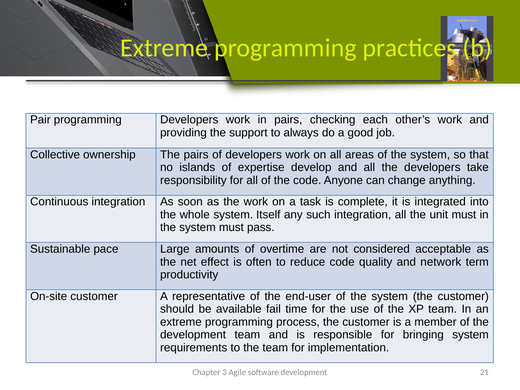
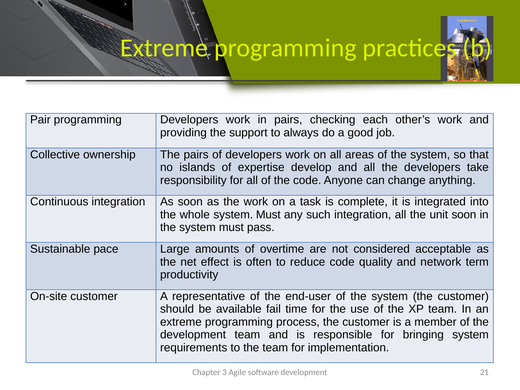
whole system Itself: Itself -> Must (268, 215)
unit must: must -> soon (464, 215)
